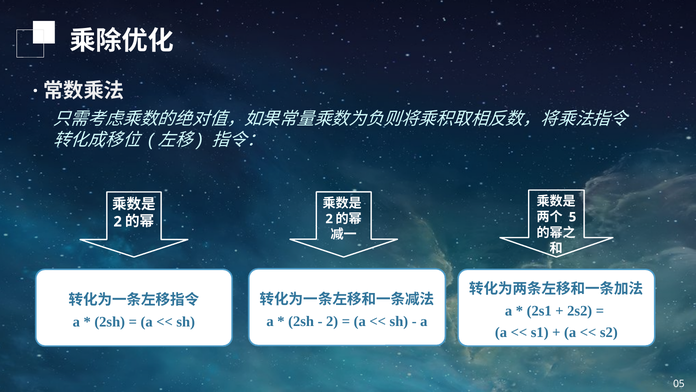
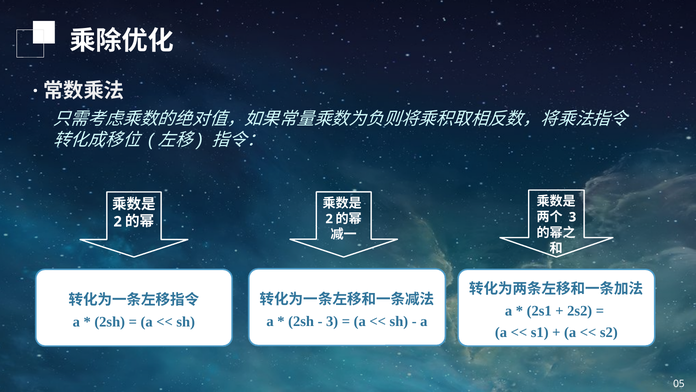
5: 5 -> 3 (573, 217)
2: 2 -> 3 (332, 321)
